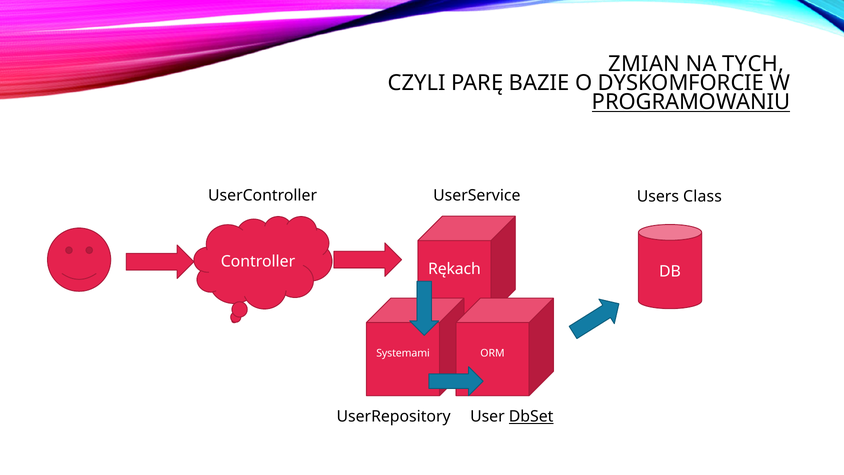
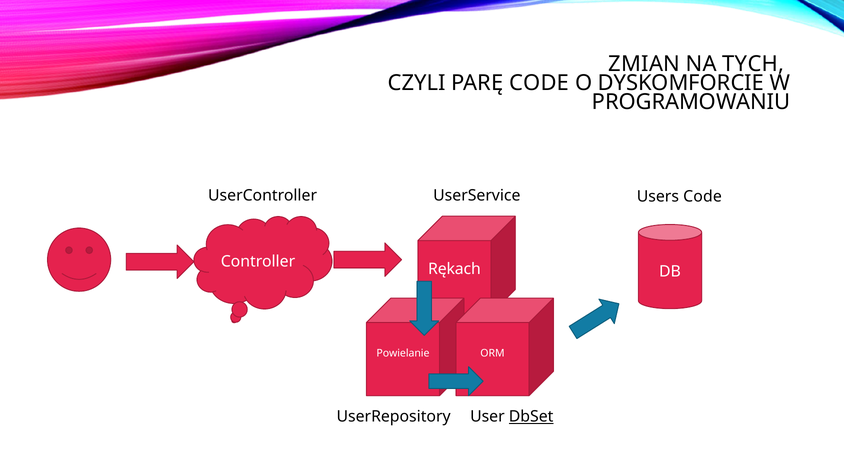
PARĘ BAZIE: BAZIE -> CODE (539, 83)
PROGRAMOWANIU underline: present -> none (691, 102)
Users Class: Class -> Code (702, 196)
Systemami: Systemami -> Powielanie (403, 353)
